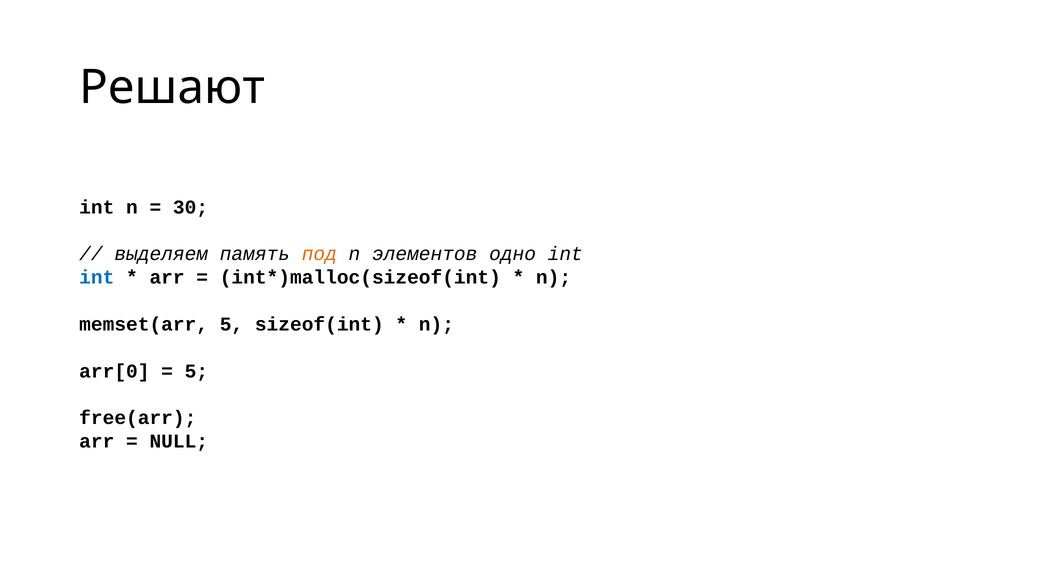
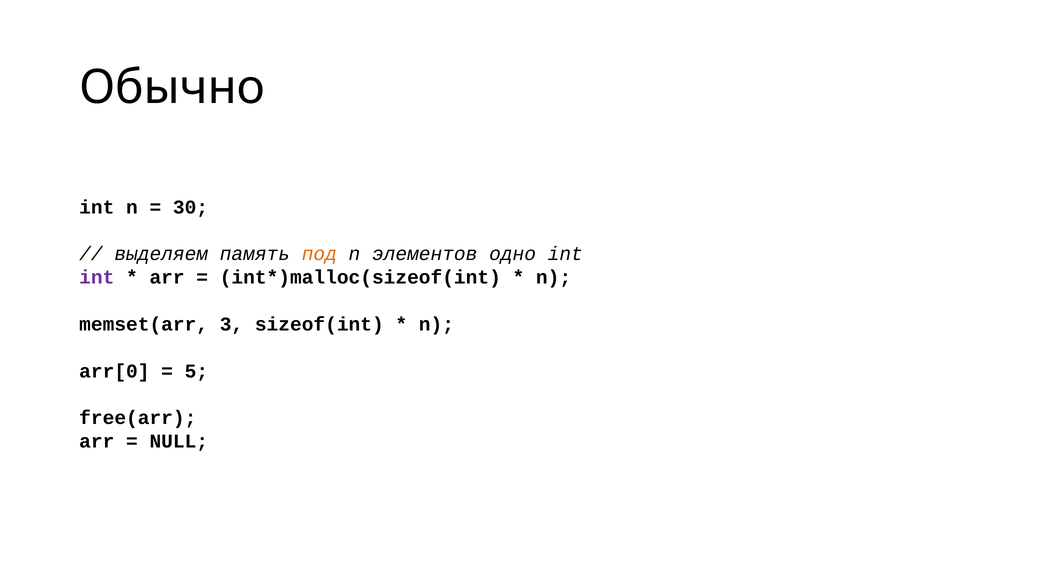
Решают: Решают -> Обычно (172, 87)
int colour: blue -> purple (97, 277)
memset(arr 5: 5 -> 3 (231, 324)
